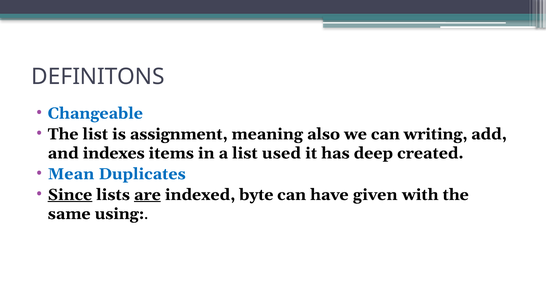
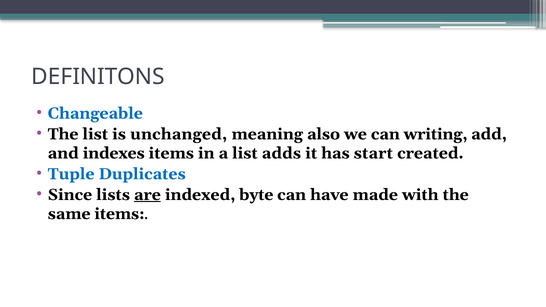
assignment: assignment -> unchanged (179, 134)
used: used -> adds (281, 153)
deep: deep -> start (373, 153)
Mean: Mean -> Tuple (71, 174)
Since underline: present -> none (70, 195)
given: given -> made (375, 195)
same using: using -> items (120, 214)
